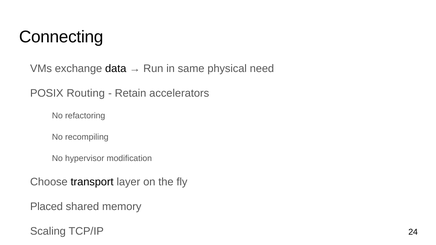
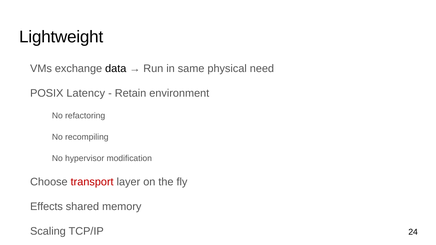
Connecting: Connecting -> Lightweight (61, 37)
POSIX Routing: Routing -> Latency (86, 93)
accelerators: accelerators -> environment (179, 93)
transport colour: black -> red (92, 182)
Placed: Placed -> Effects (46, 207)
